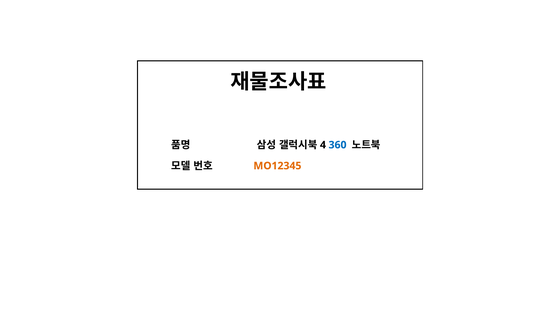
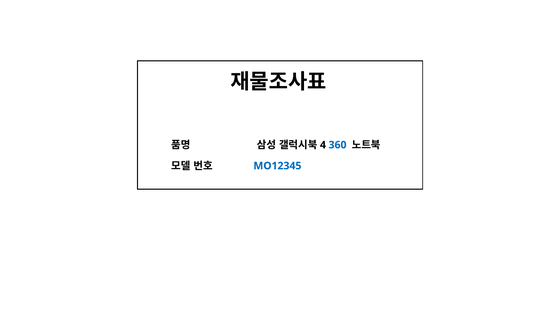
MO12345 colour: orange -> blue (277, 165)
